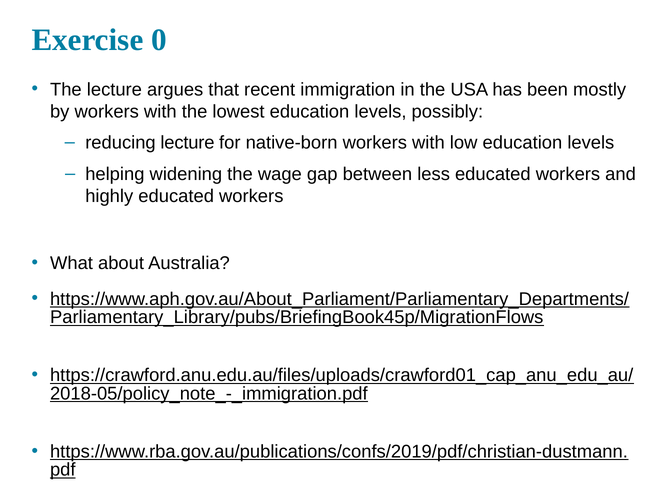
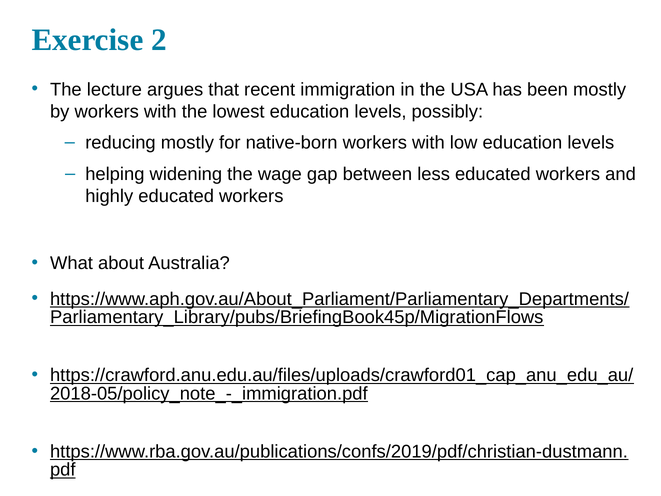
0: 0 -> 2 (159, 40)
reducing lecture: lecture -> mostly (187, 143)
